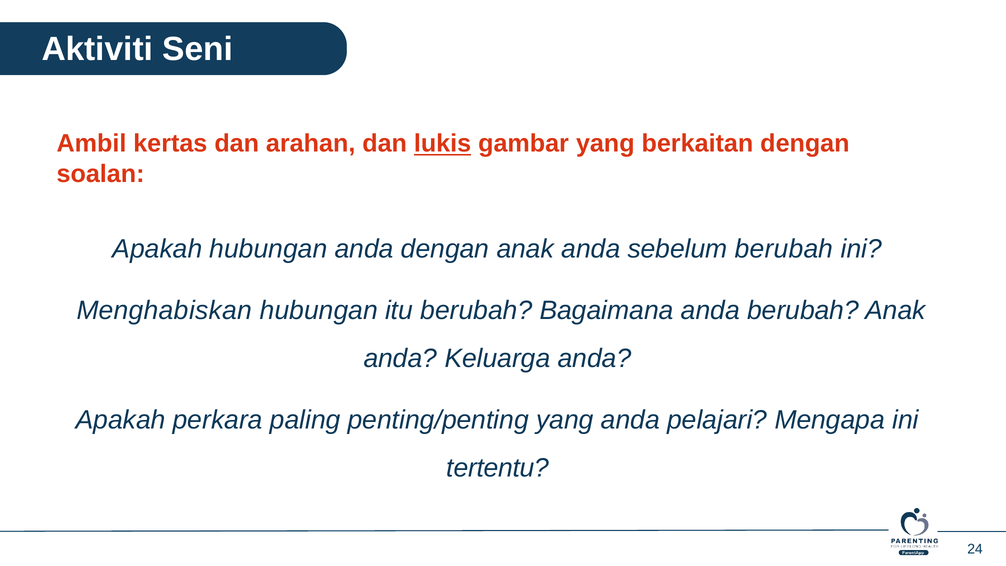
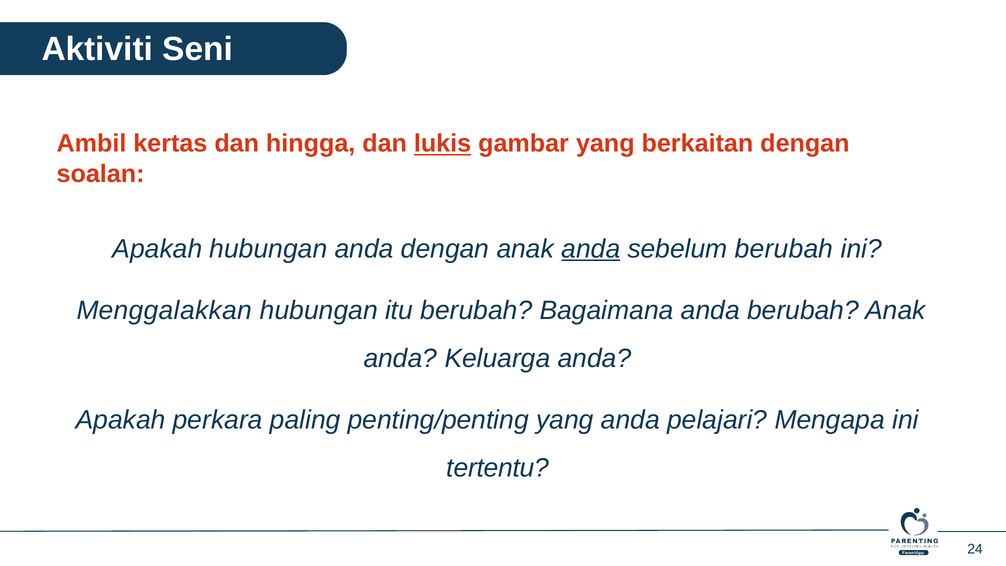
arahan: arahan -> hingga (311, 144)
anda underline: none -> present (591, 249)
Menghabiskan: Menghabiskan -> Menggalakkan (164, 311)
